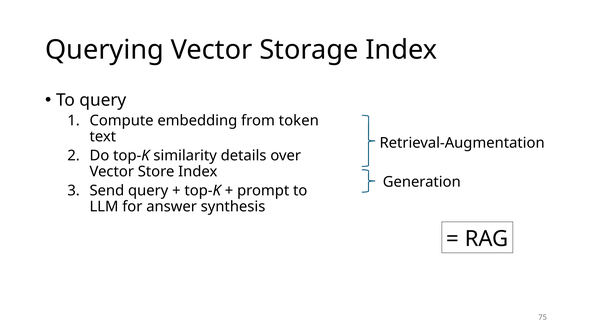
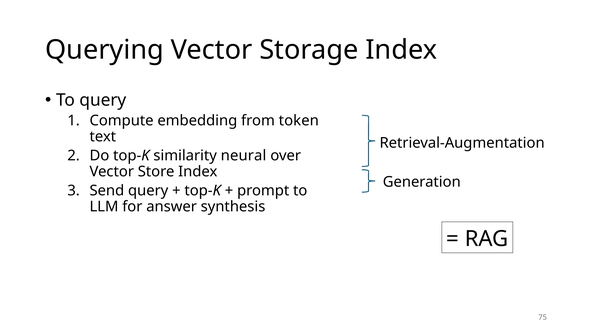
details: details -> neural (244, 156)
